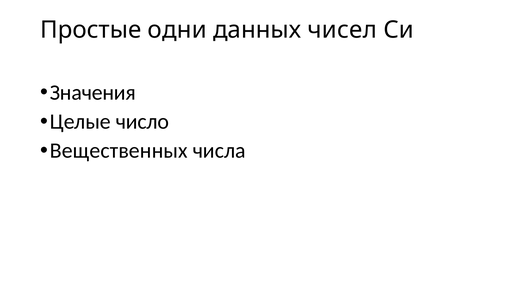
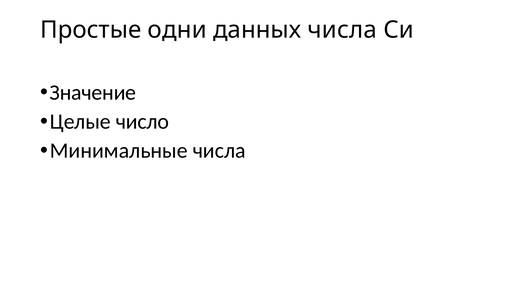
данных чисел: чисел -> числа (342, 30)
Значения: Значения -> Значение (93, 92)
Вещественных: Вещественных -> Минимальные (119, 151)
